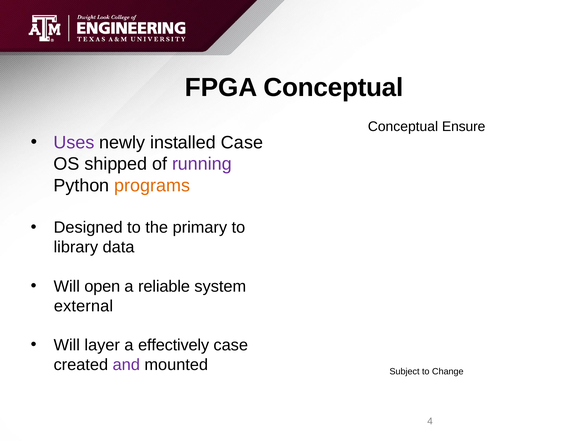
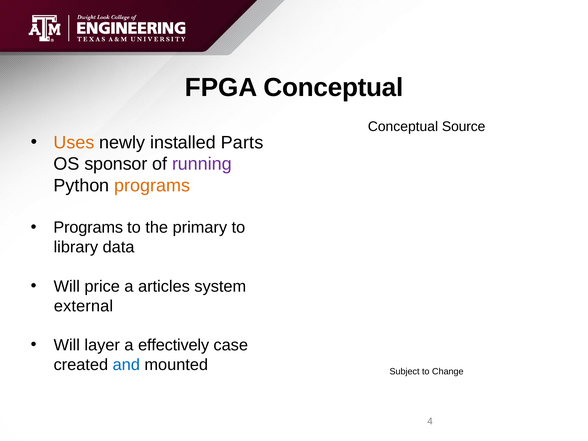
Ensure: Ensure -> Source (464, 127)
Uses colour: purple -> orange (74, 142)
installed Case: Case -> Parts (242, 142)
shipped: shipped -> sponsor (116, 164)
Designed: Designed -> Programs (88, 228)
open: open -> price (102, 286)
reliable: reliable -> articles (164, 286)
and colour: purple -> blue (126, 365)
